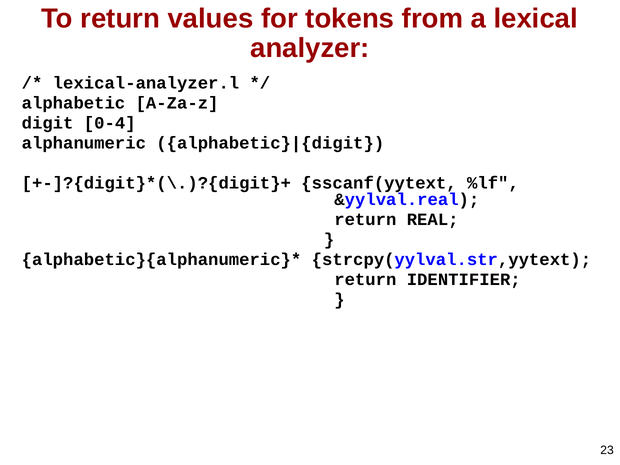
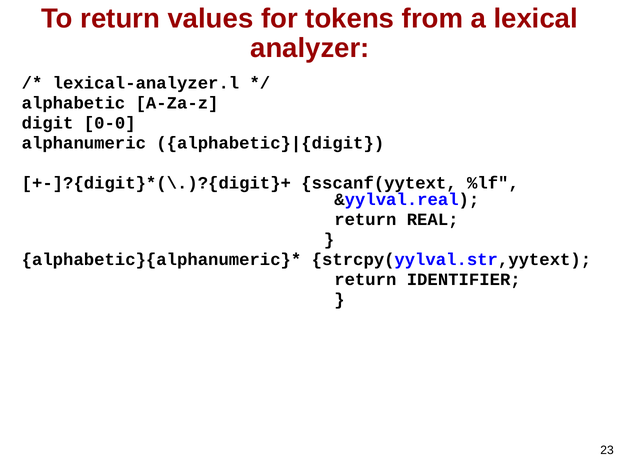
0-4: 0-4 -> 0-0 (110, 123)
